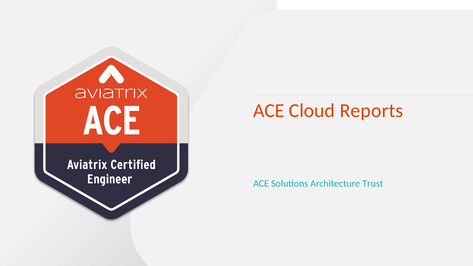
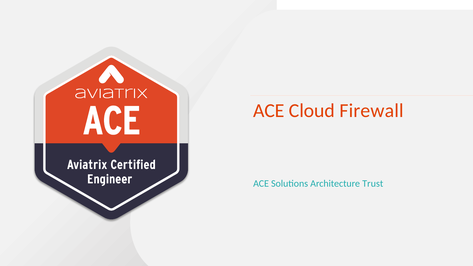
Reports: Reports -> Firewall (371, 111)
